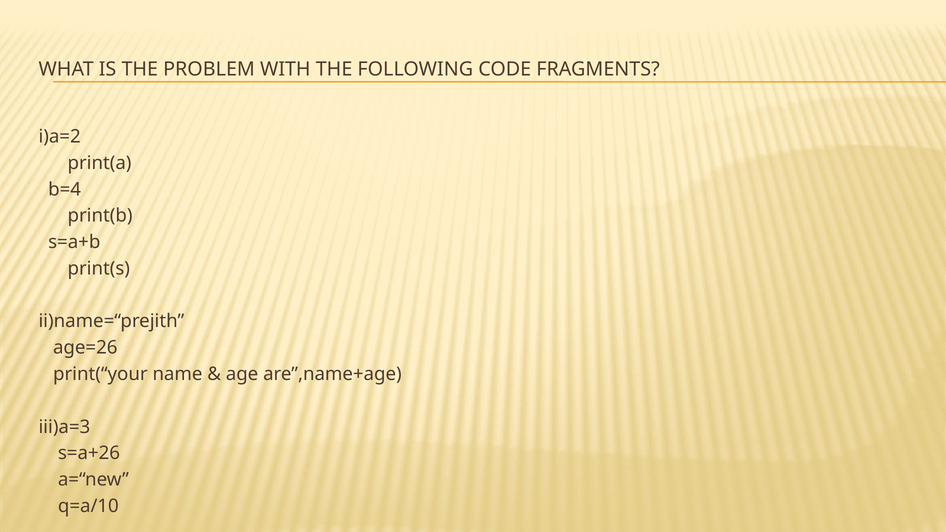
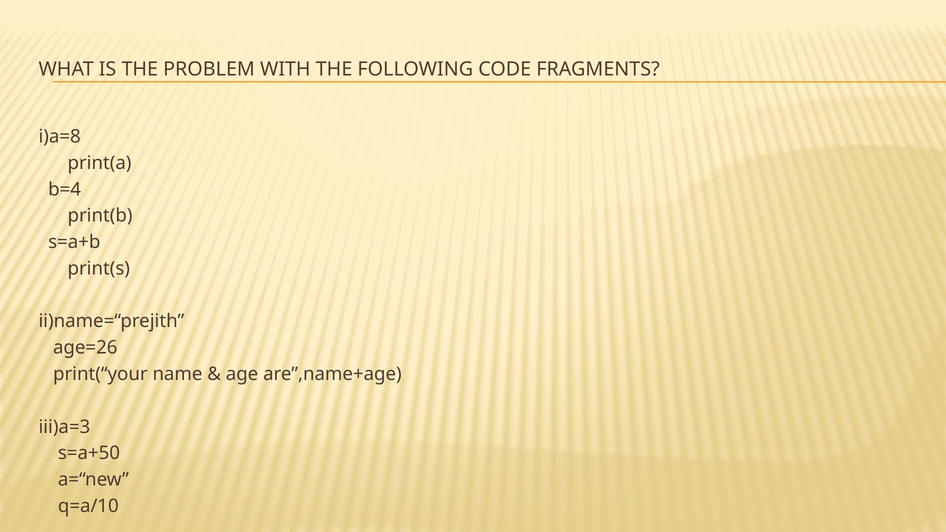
i)a=2: i)a=2 -> i)a=8 (60, 137)
s=a+26: s=a+26 -> s=a+50 (89, 453)
